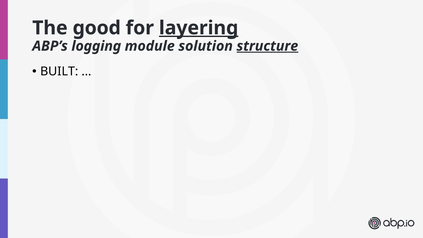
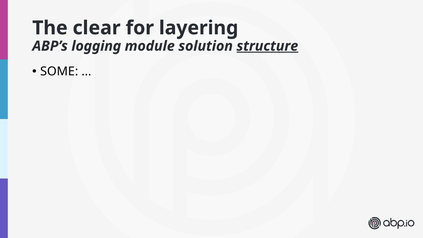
good: good -> clear (97, 28)
layering underline: present -> none (199, 28)
BUILT: BUILT -> SOME (59, 72)
